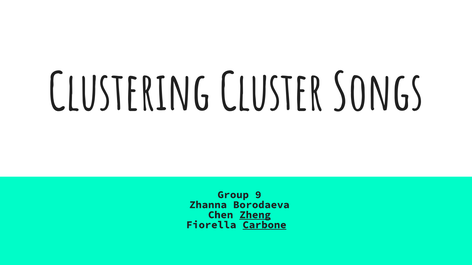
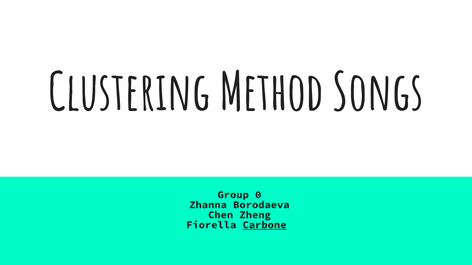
Cluster: Cluster -> Method (272, 93)
9: 9 -> 0 (258, 195)
Zheng underline: present -> none (255, 215)
